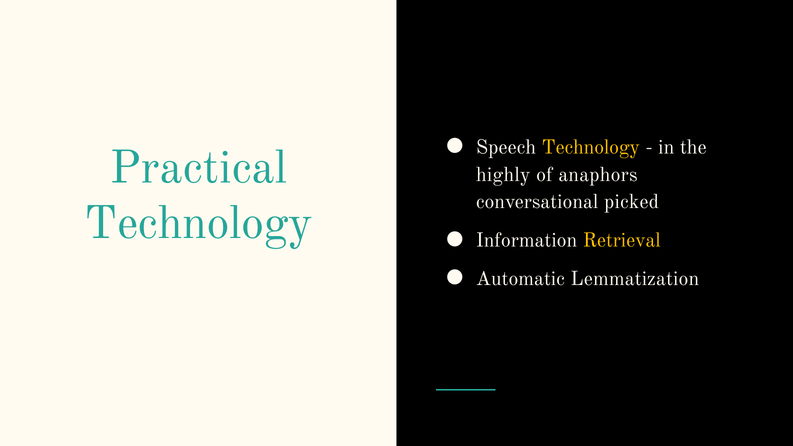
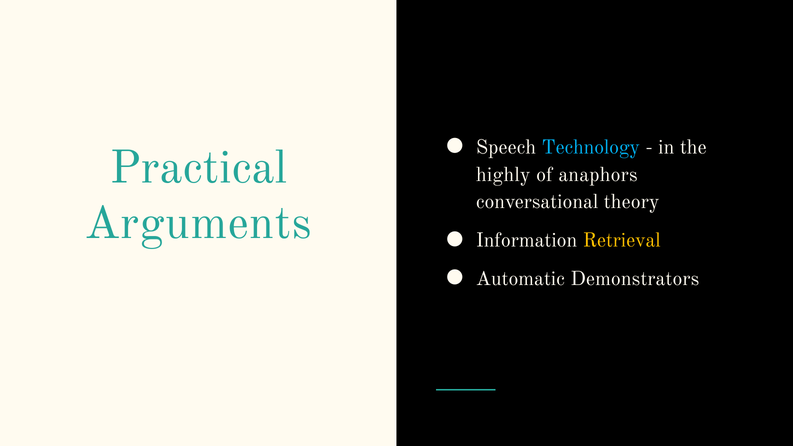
Technology colour: yellow -> light blue (591, 147)
picked: picked -> theory (632, 202)
Technology: Technology -> Arguments (198, 223)
Lemmatization: Lemmatization -> Demonstrators (635, 279)
